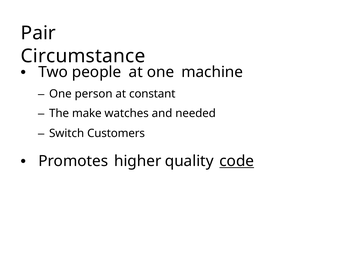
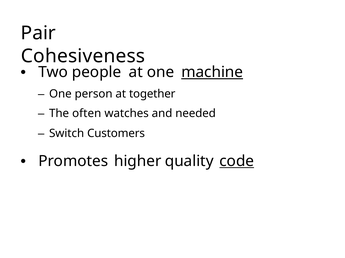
Circumstance: Circumstance -> Cohesiveness (83, 56)
machine underline: none -> present (212, 72)
constant: constant -> together (152, 94)
make: make -> often (87, 114)
